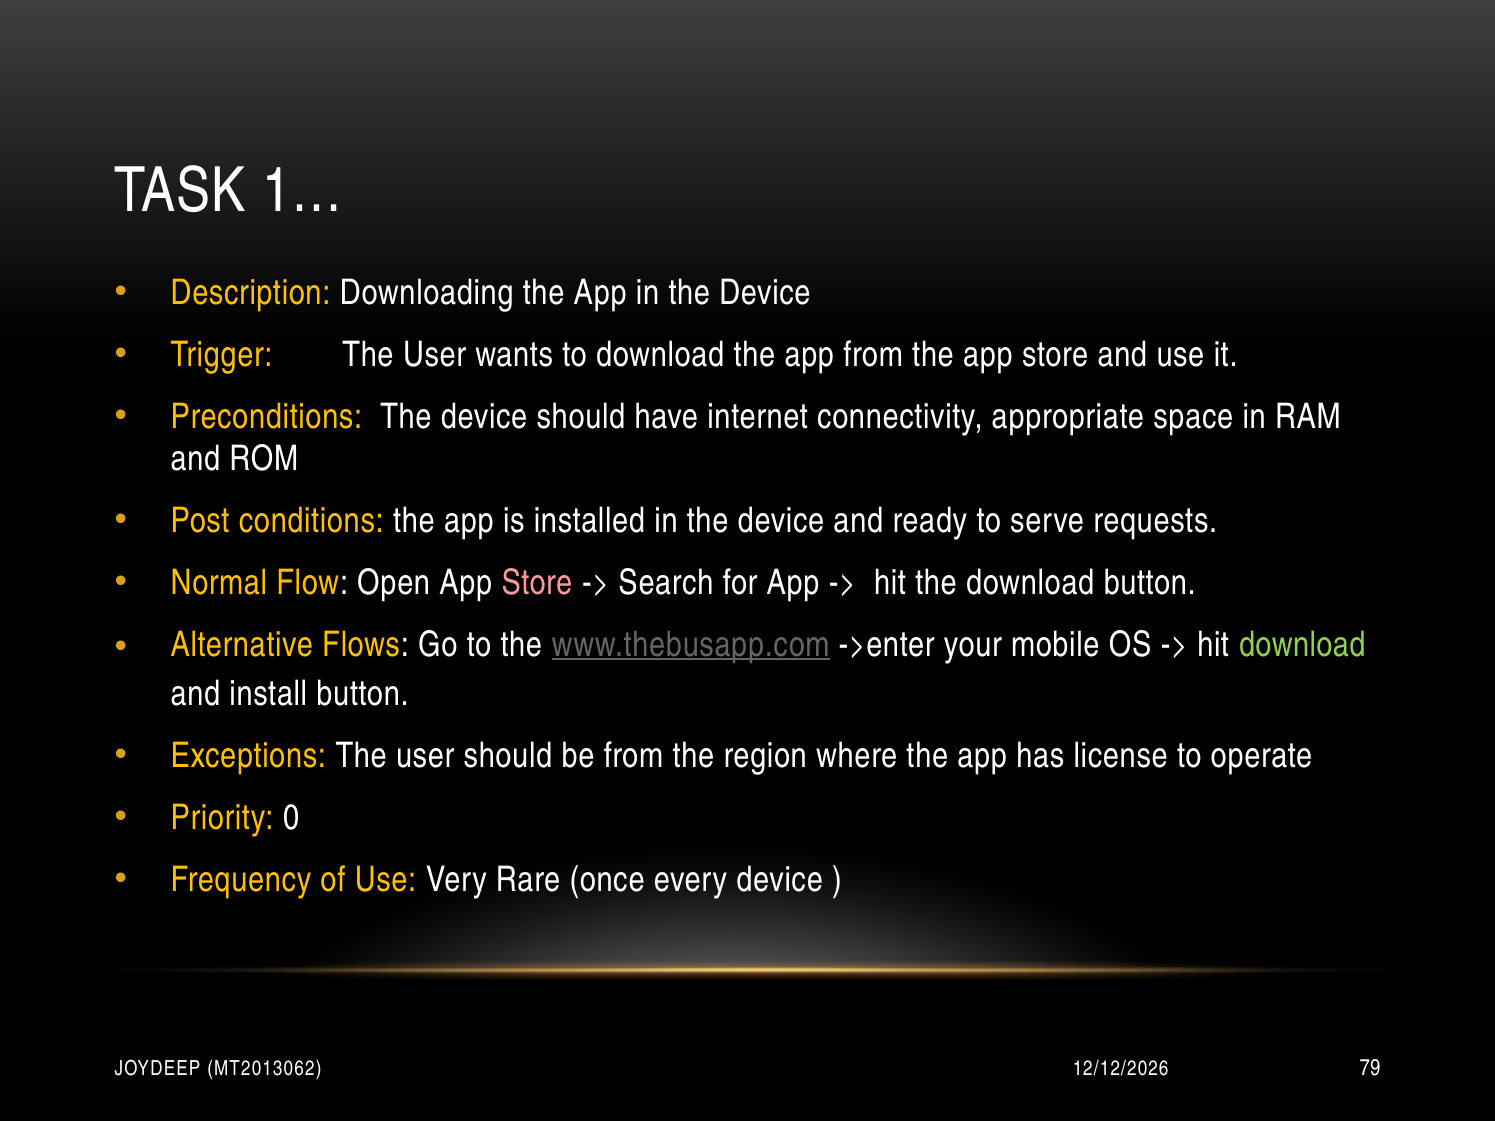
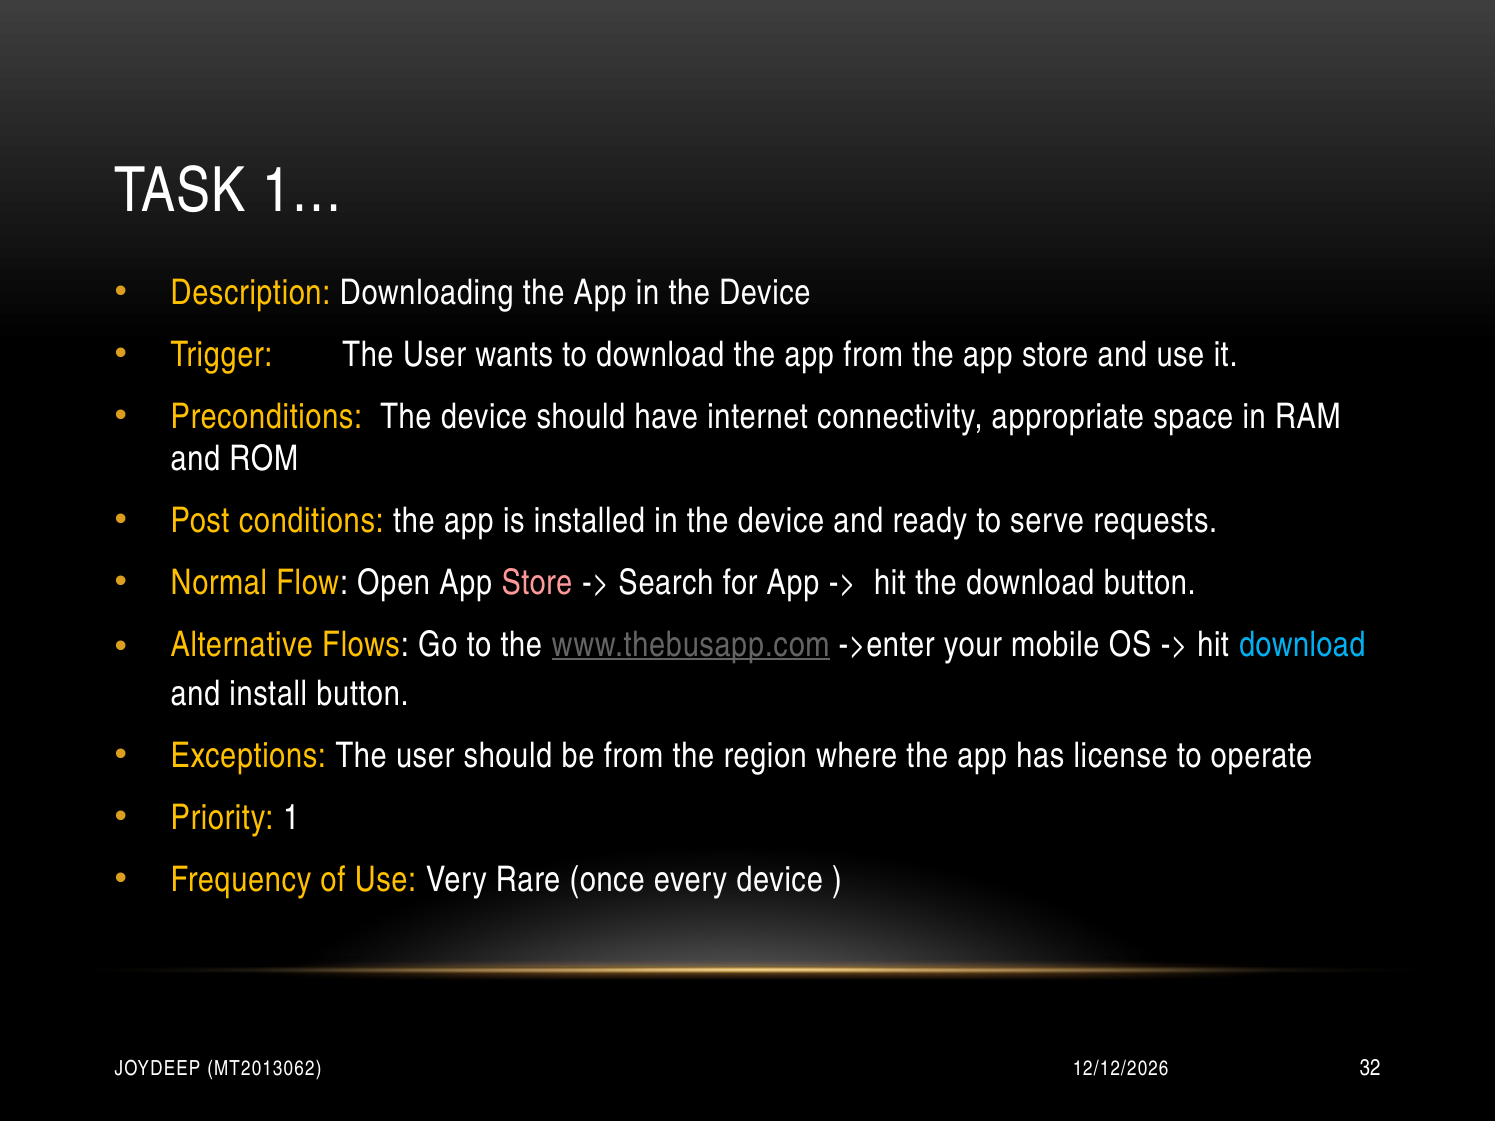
download colour: light green -> light blue (1302, 645)
0: 0 -> 1 (291, 818)
79: 79 -> 32 (1370, 1069)
